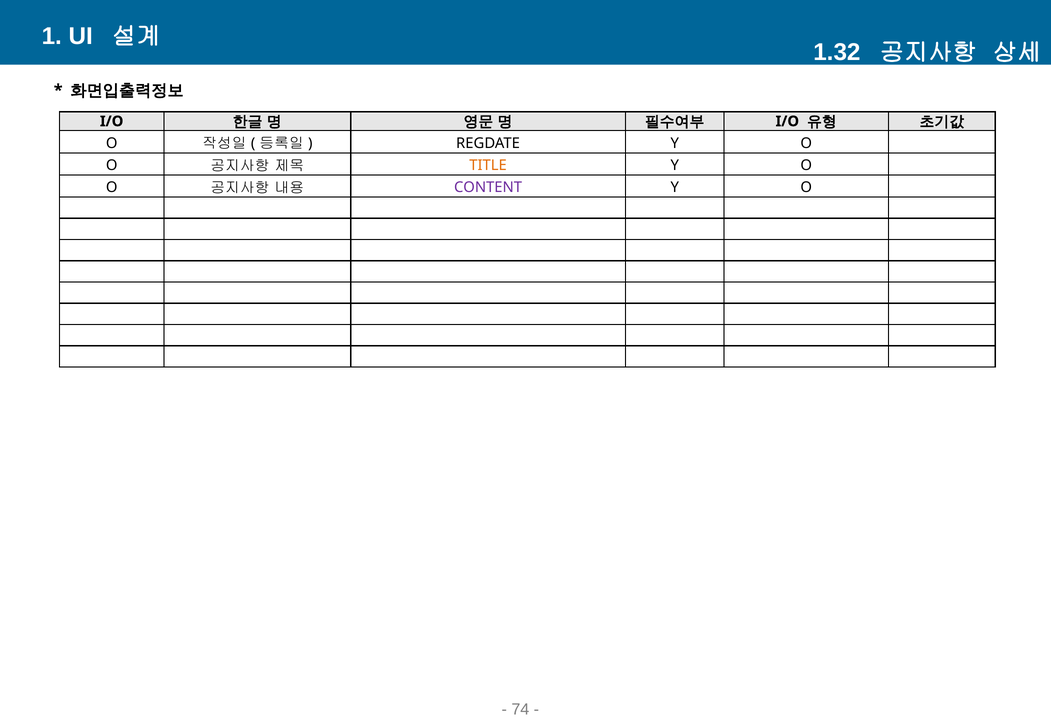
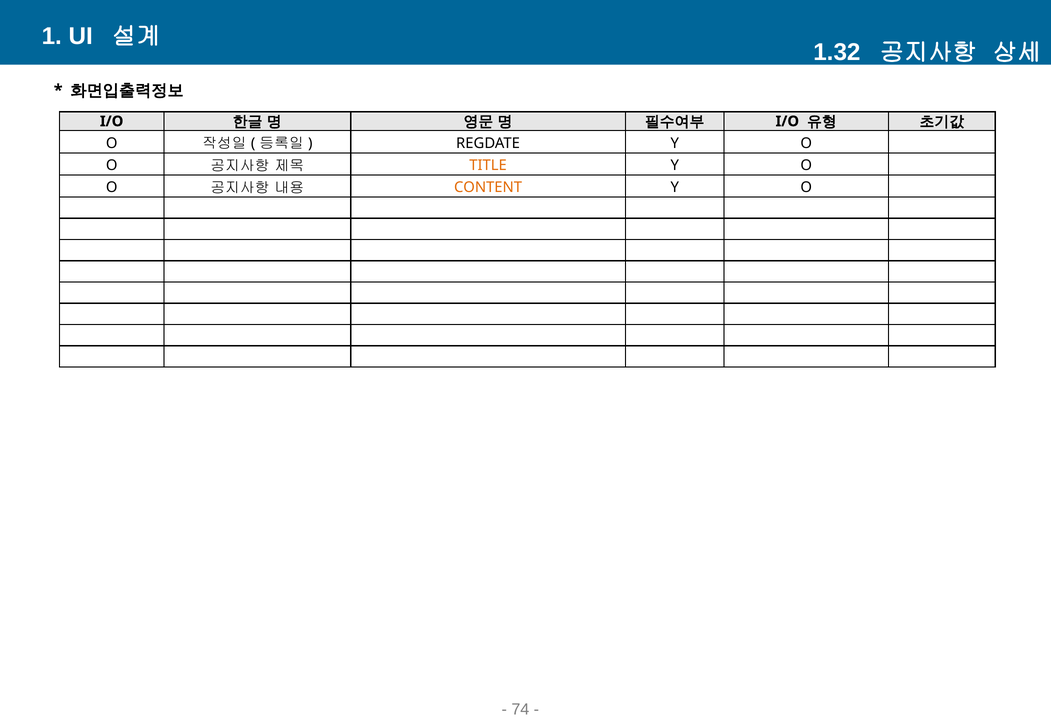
CONTENT colour: purple -> orange (488, 187)
